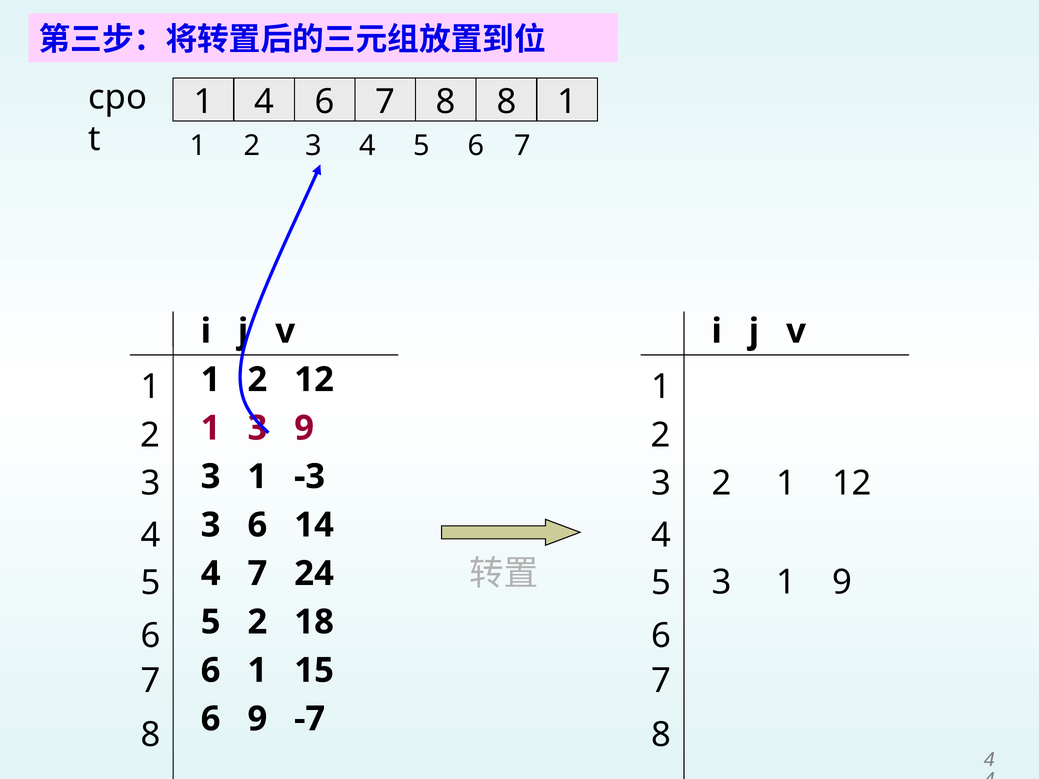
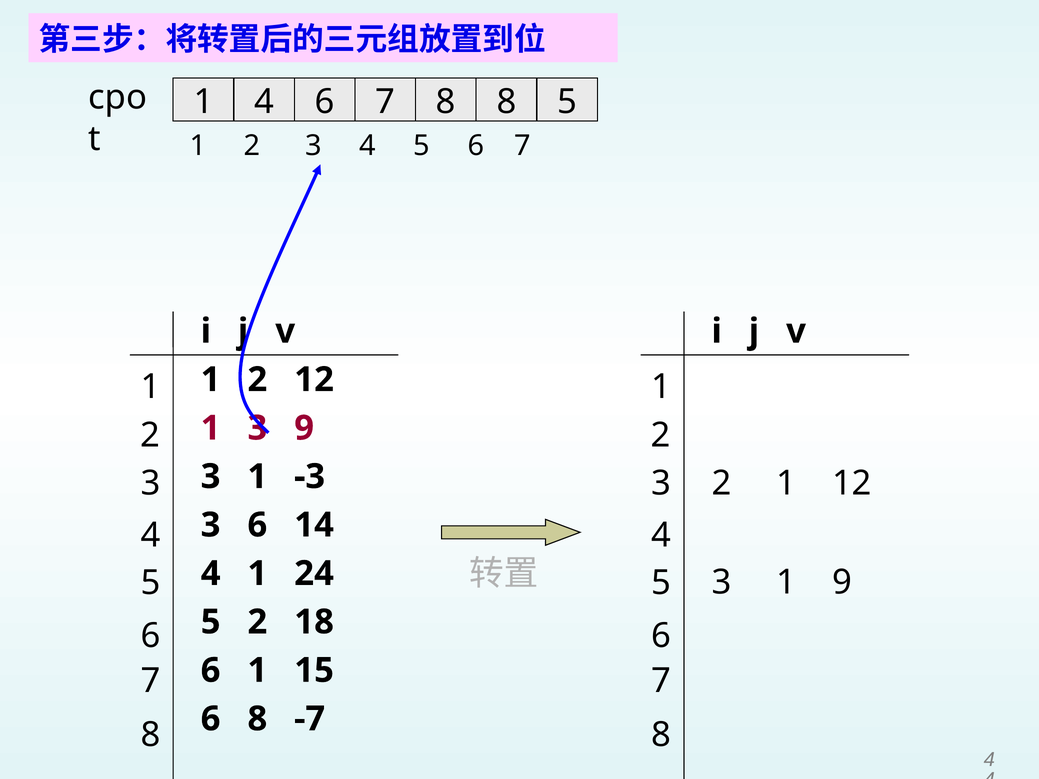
8 8 1: 1 -> 5 (567, 102)
4 7: 7 -> 1 (257, 574)
6 9: 9 -> 8 (257, 719)
